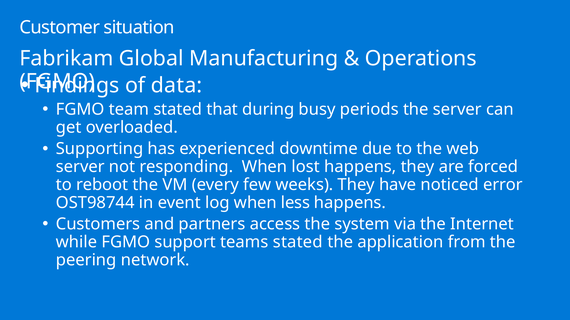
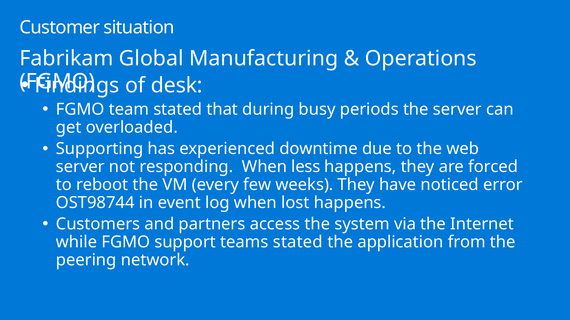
data: data -> desk (177, 86)
lost: lost -> less (306, 167)
less: less -> lost (295, 203)
